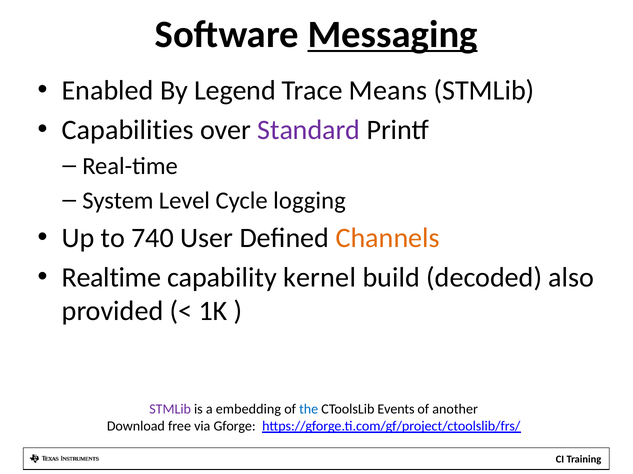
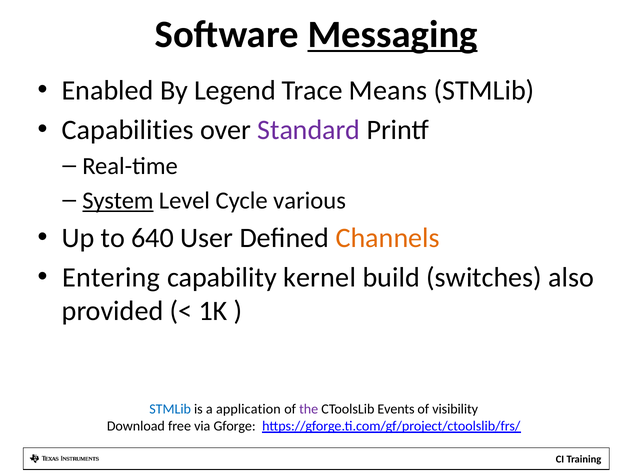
System underline: none -> present (118, 201)
logging: logging -> various (310, 201)
740: 740 -> 640 (153, 238)
Realtime: Realtime -> Entering (111, 278)
decoded: decoded -> switches (484, 278)
STMLib colour: purple -> blue (170, 410)
embedding: embedding -> application (248, 410)
the colour: blue -> purple (309, 410)
another: another -> visibility (455, 410)
